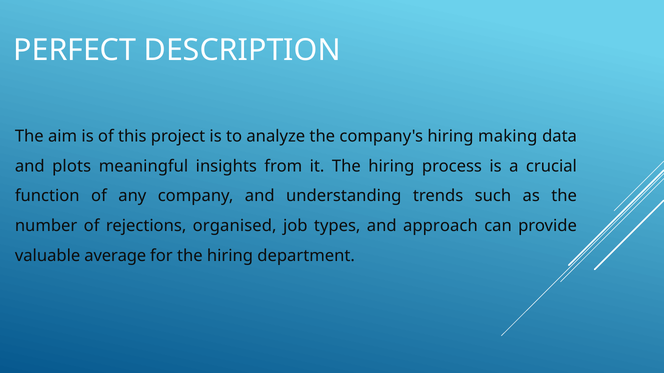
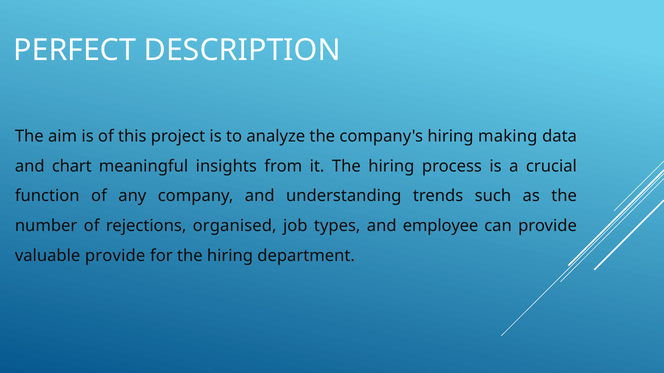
plots: plots -> chart (72, 166)
approach: approach -> employee (441, 226)
valuable average: average -> provide (115, 256)
